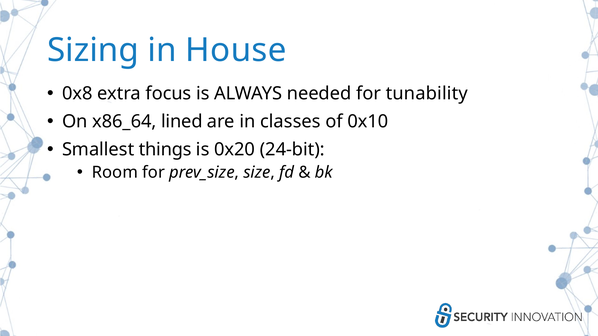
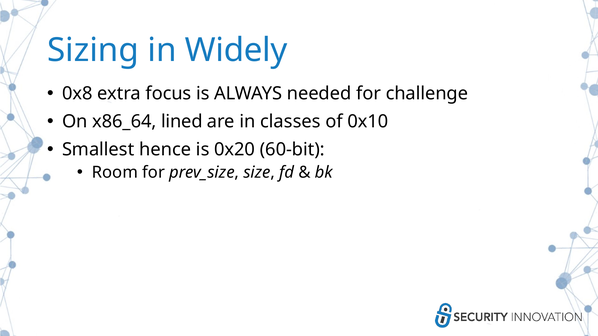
House: House -> Widely (236, 50)
tunability: tunability -> challenge (427, 94)
things: things -> hence (165, 150)
24-bit: 24-bit -> 60-bit (292, 150)
